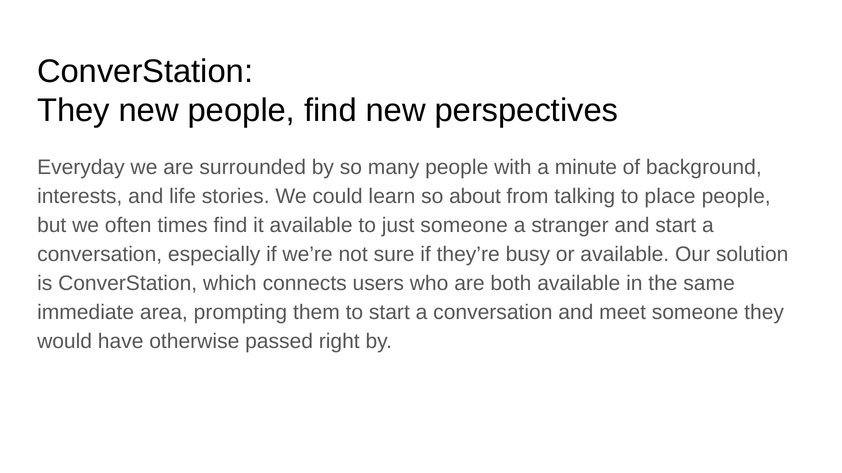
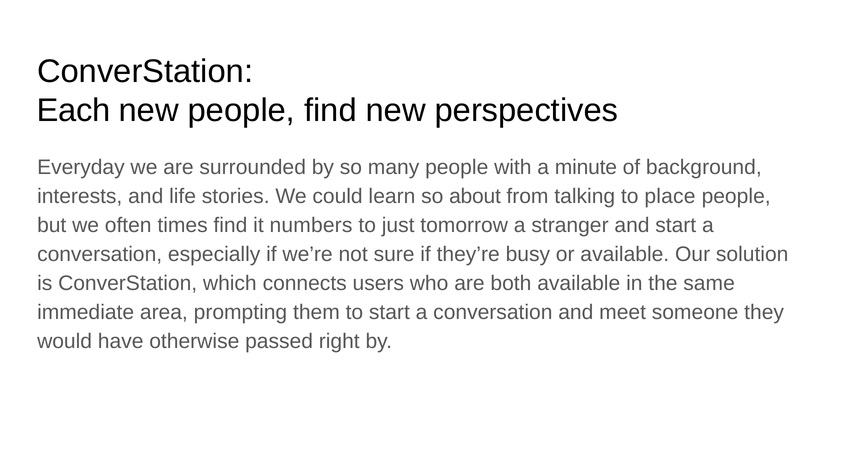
They: They -> Each (74, 111)
it available: available -> numbers (311, 226)
just someone: someone -> tomorrow (464, 226)
